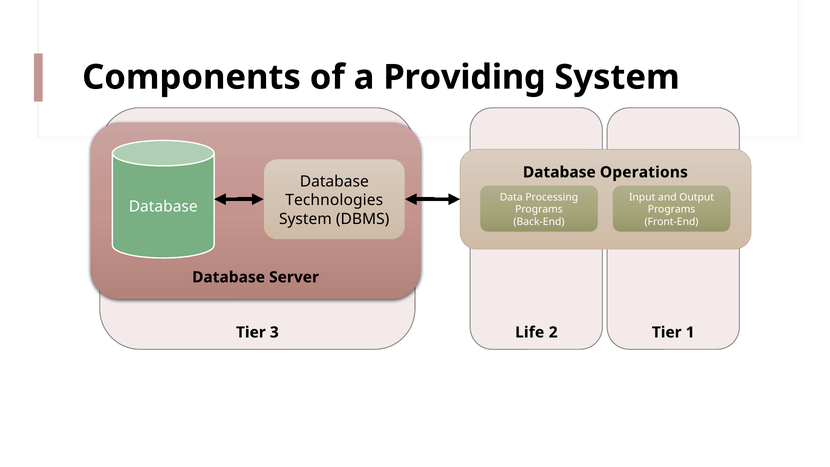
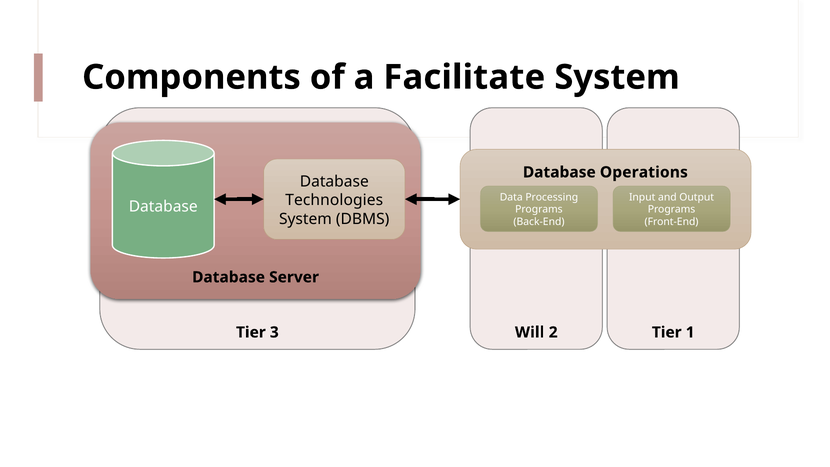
Providing: Providing -> Facilitate (464, 77)
Life: Life -> Will (530, 332)
